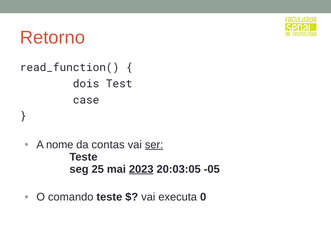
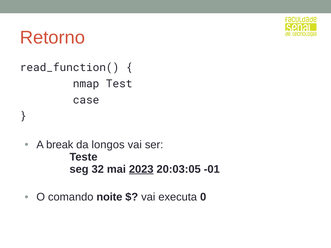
dois: dois -> nmap (86, 84)
nome: nome -> break (60, 145)
contas: contas -> longos (108, 145)
ser underline: present -> none (154, 145)
25: 25 -> 32 (98, 169)
-05: -05 -> -01 (212, 169)
comando teste: teste -> noite (109, 197)
